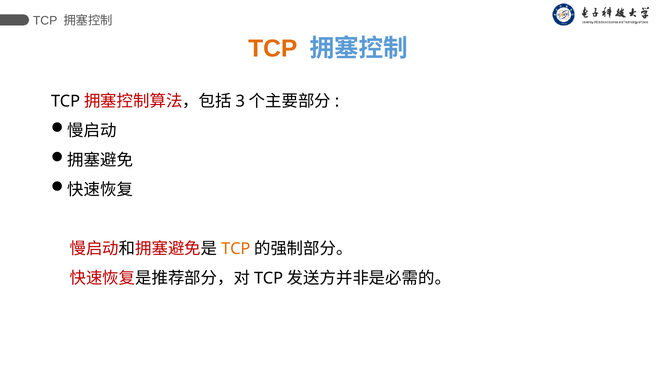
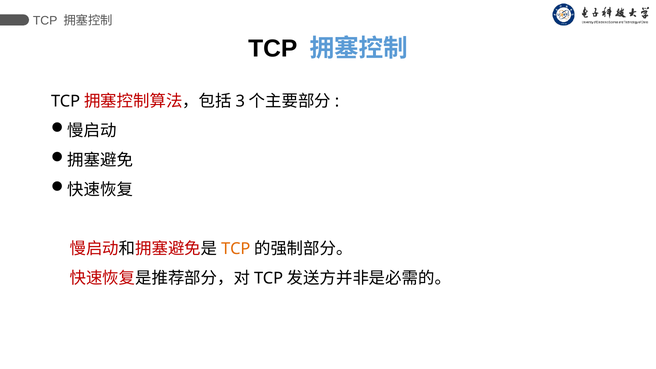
TCP colour: orange -> black (273, 49)
